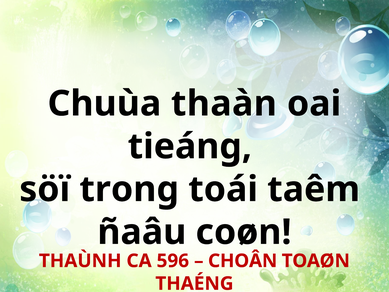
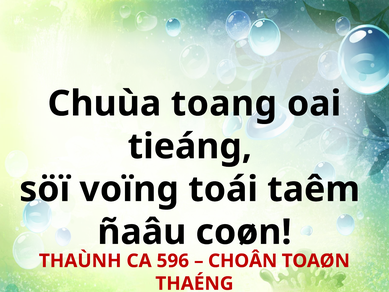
thaàn: thaàn -> toang (224, 104)
trong: trong -> voïng (129, 189)
